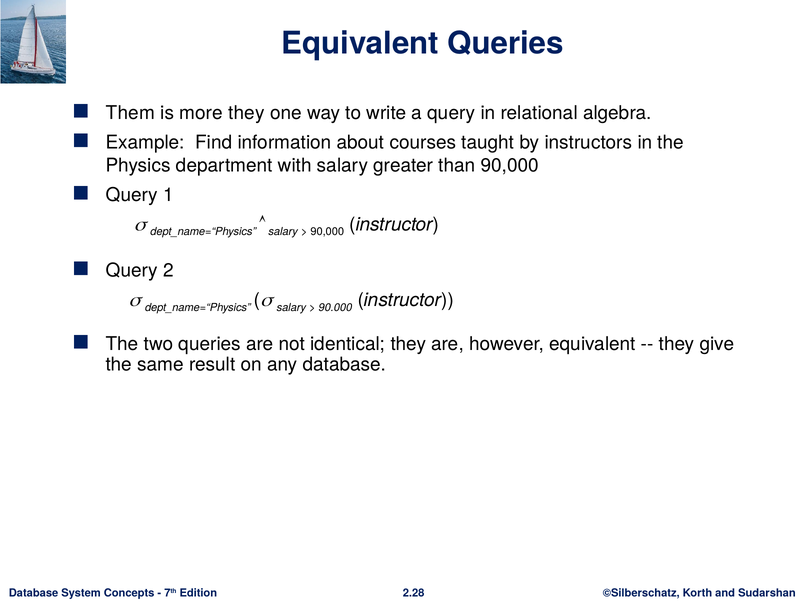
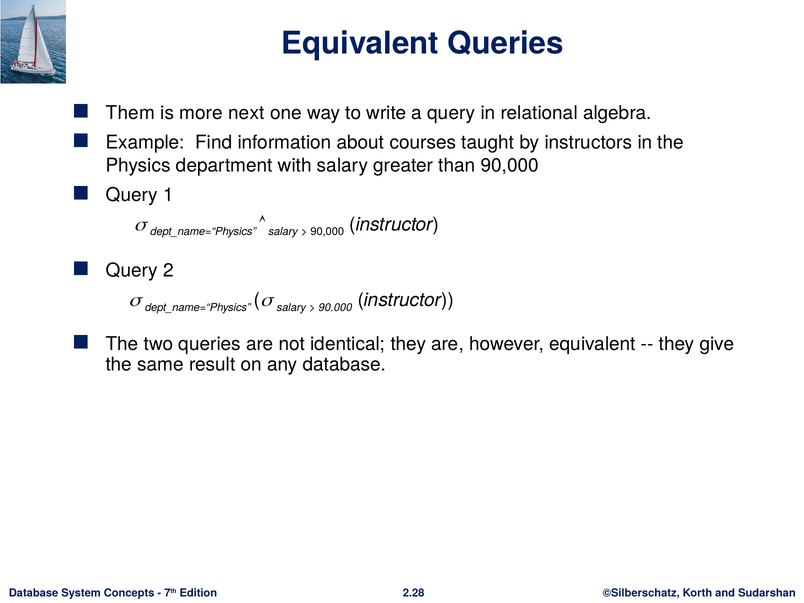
more they: they -> next (246, 113)
